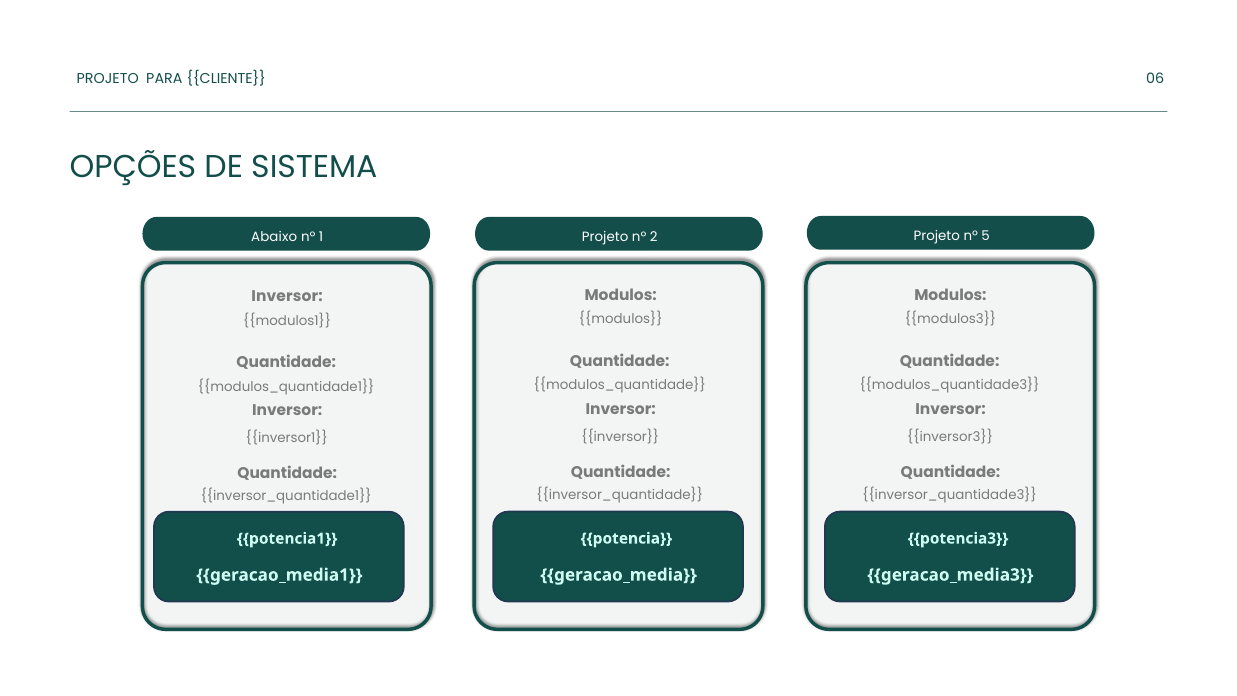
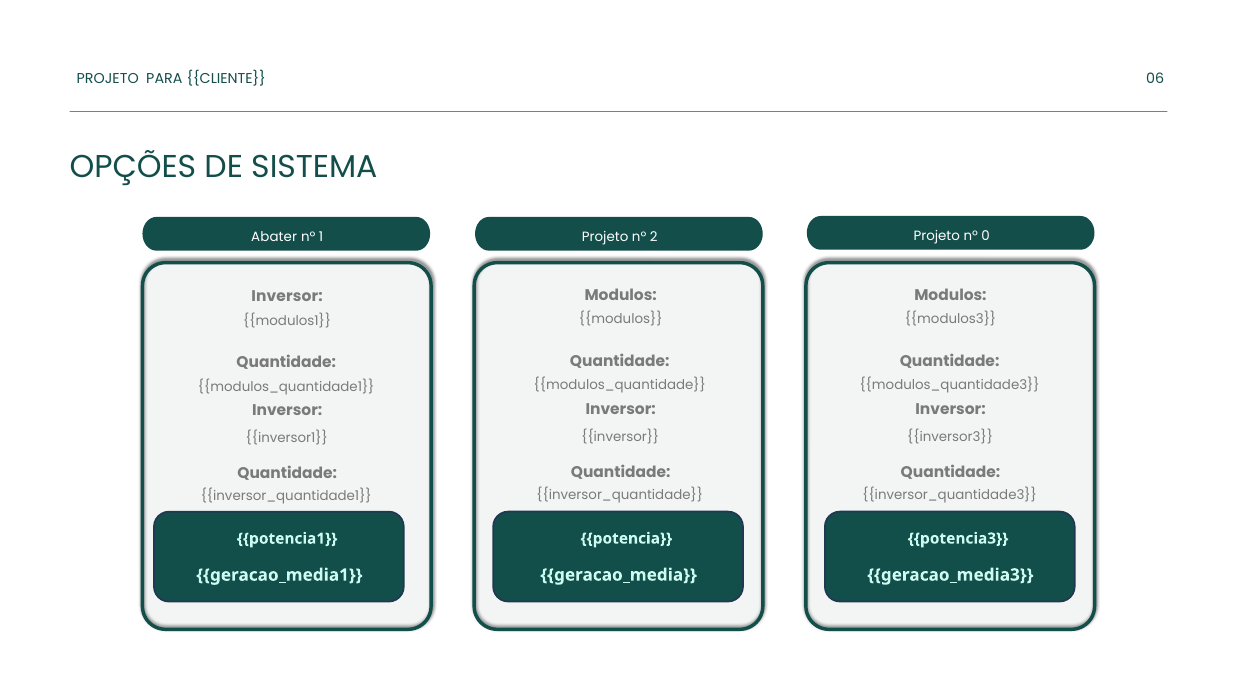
Abaixo: Abaixo -> Abater (274, 237)
5: 5 -> 0 (986, 236)
